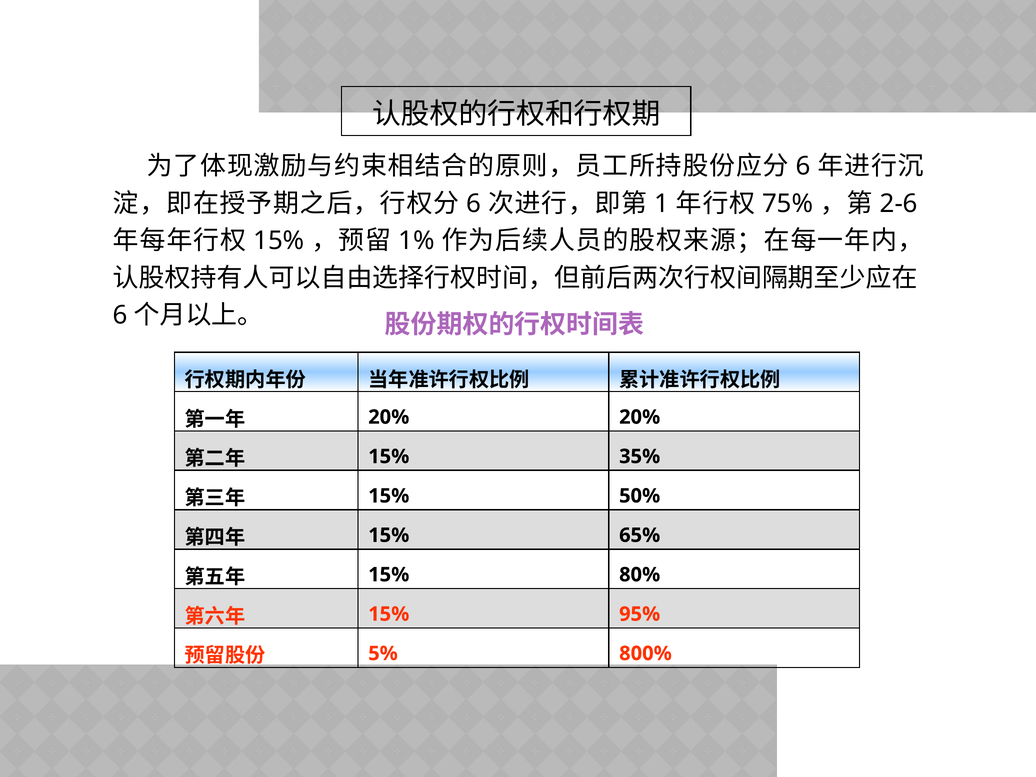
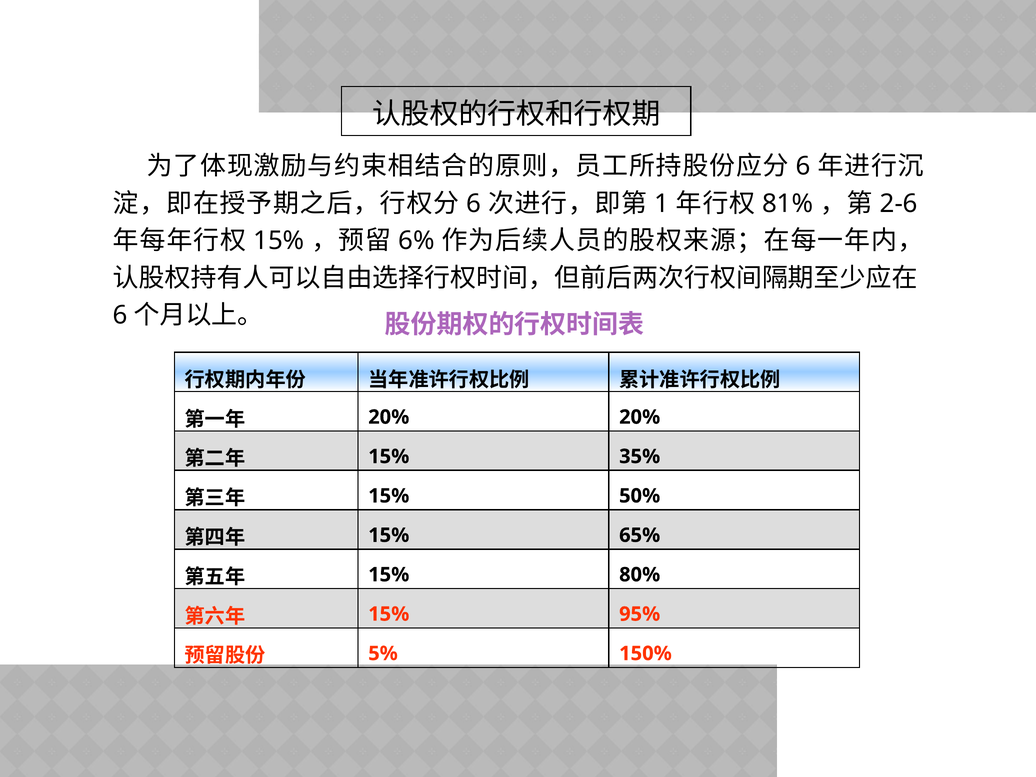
75%: 75% -> 81% (788, 203)
1%: 1% -> 6% (416, 241)
800%: 800% -> 150% (645, 653)
